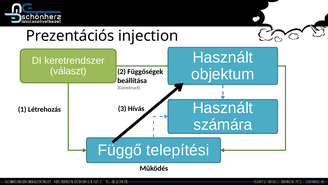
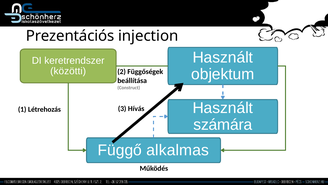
választ: választ -> közötti (68, 71)
telepítési: telepítési -> alkalmas (178, 150)
